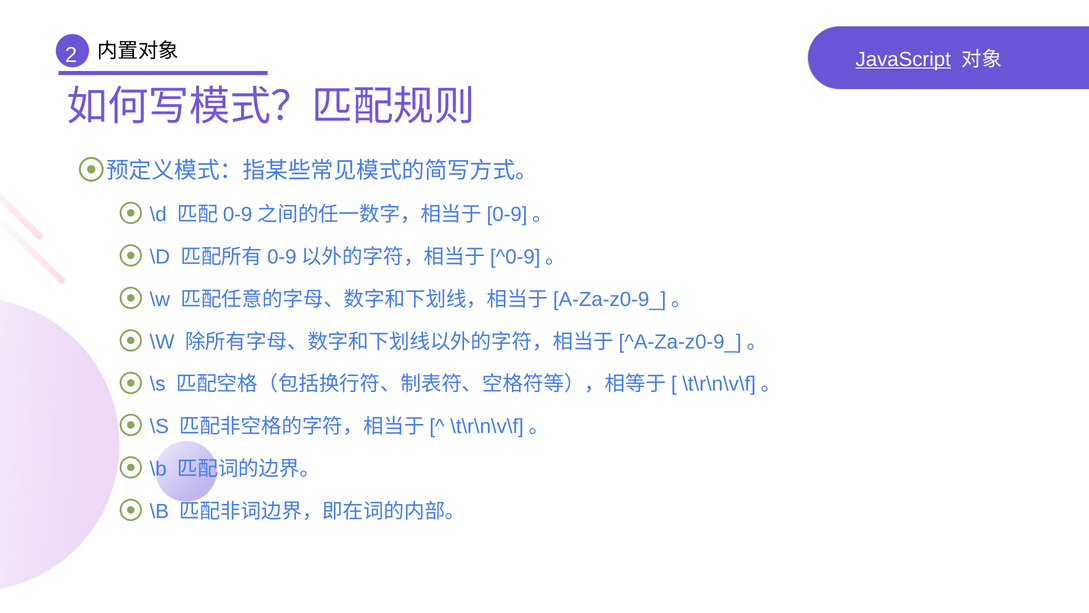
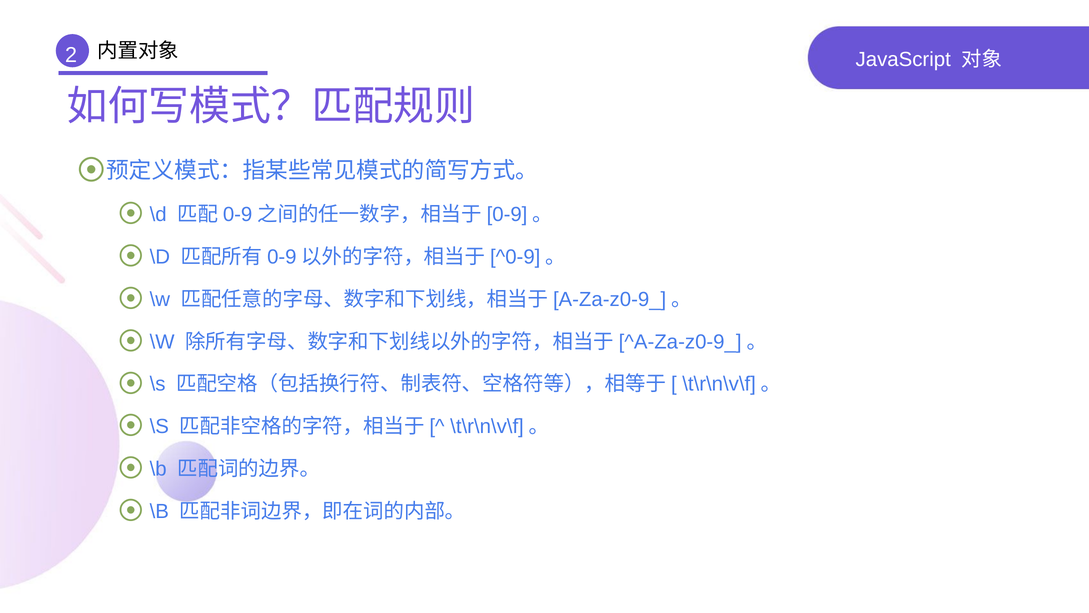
JavaScript underline: present -> none (903, 59)
